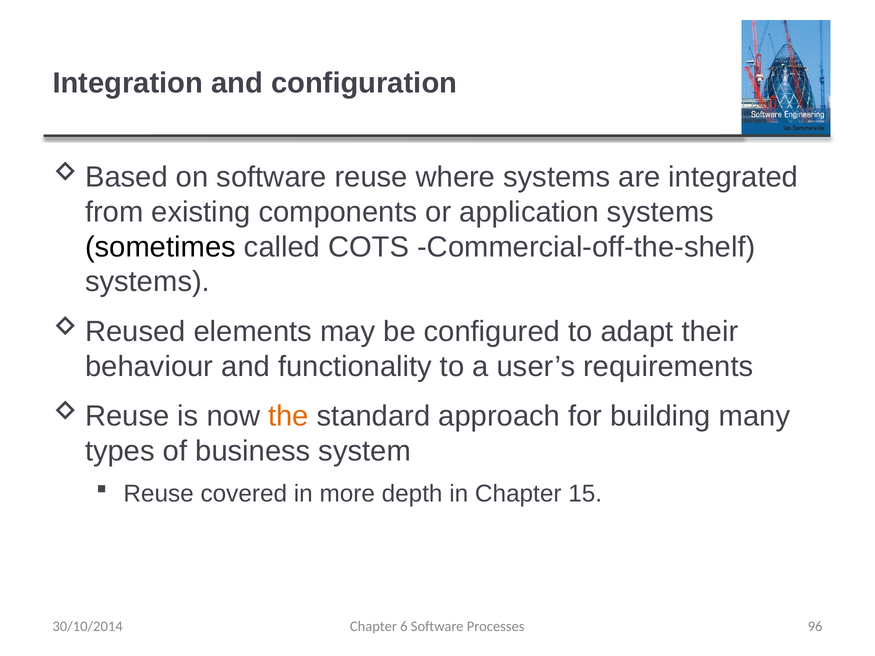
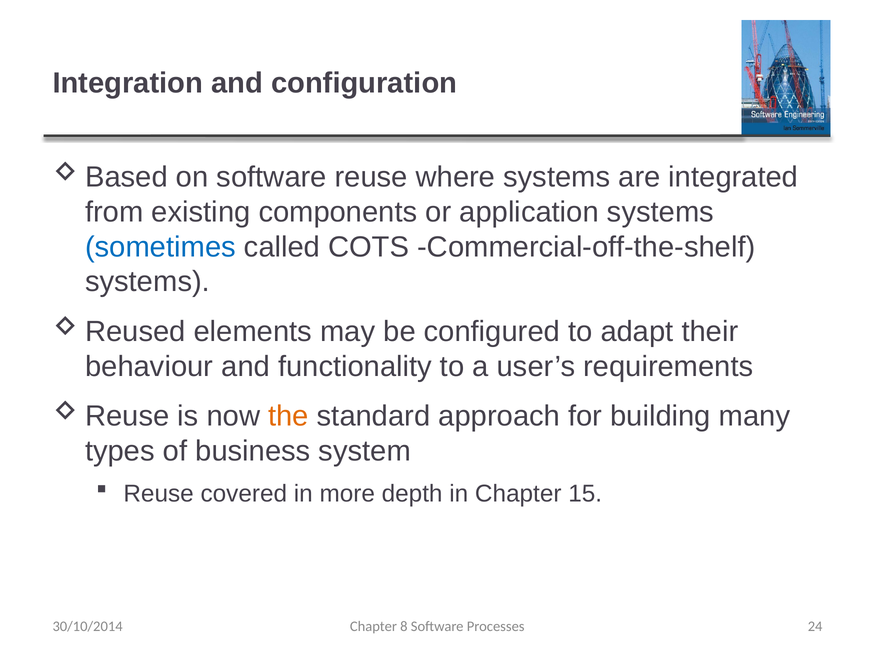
sometimes colour: black -> blue (161, 247)
6: 6 -> 8 (404, 627)
96: 96 -> 24 (815, 627)
